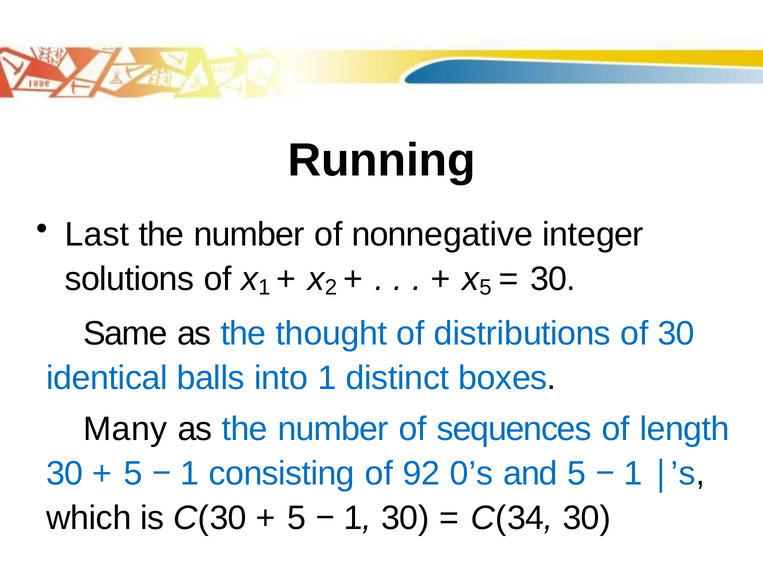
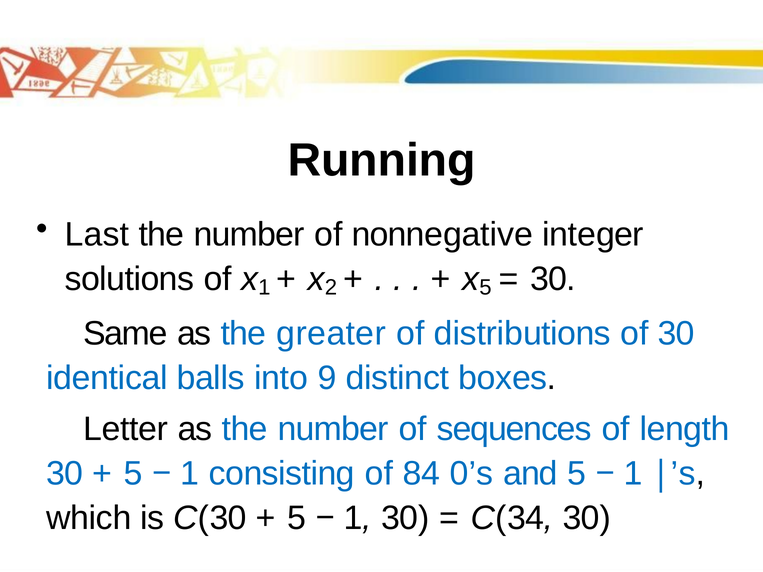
thought: thought -> greater (331, 333)
into 1: 1 -> 9 (327, 378)
Many: Many -> Letter (126, 429)
92: 92 -> 84 (422, 474)
